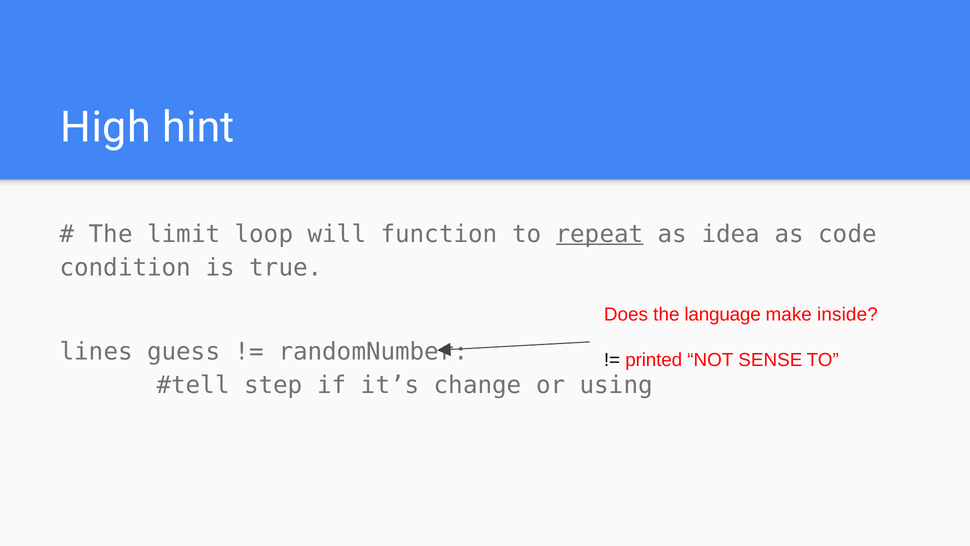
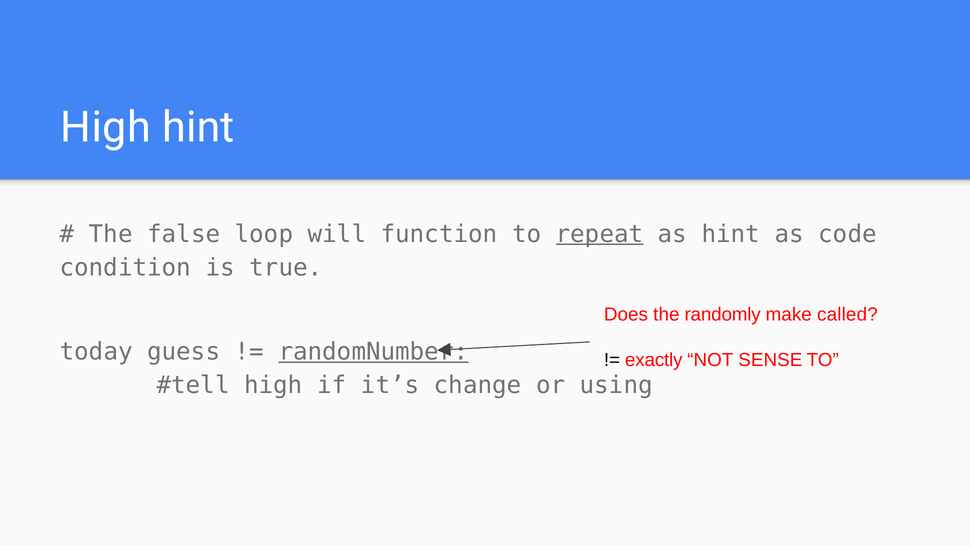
limit: limit -> false (184, 234)
as idea: idea -> hint (731, 234)
language: language -> randomly (723, 314)
inside: inside -> called (847, 314)
lines: lines -> today (96, 351)
randomNumber underline: none -> present (373, 351)
printed: printed -> exactly (654, 360)
step: step -> high (273, 385)
